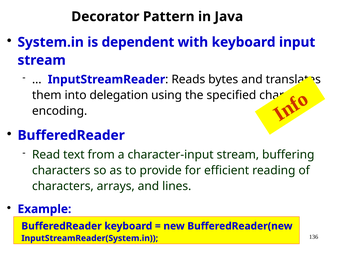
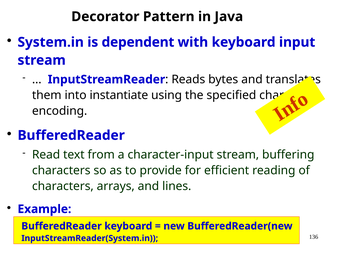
delegation: delegation -> instantiate (119, 95)
